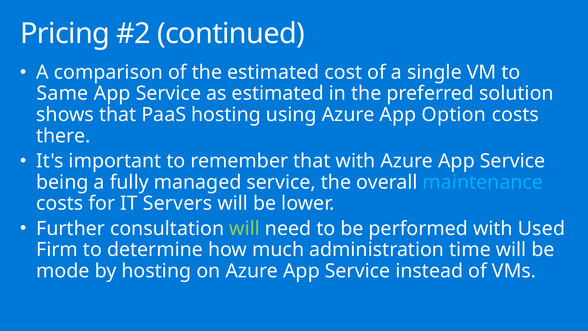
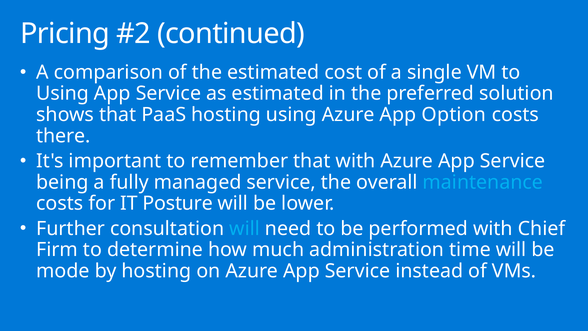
Same: Same -> Using (63, 93)
Servers: Servers -> Posture (178, 203)
will colour: light green -> light blue (245, 228)
Used: Used -> Chief (542, 228)
